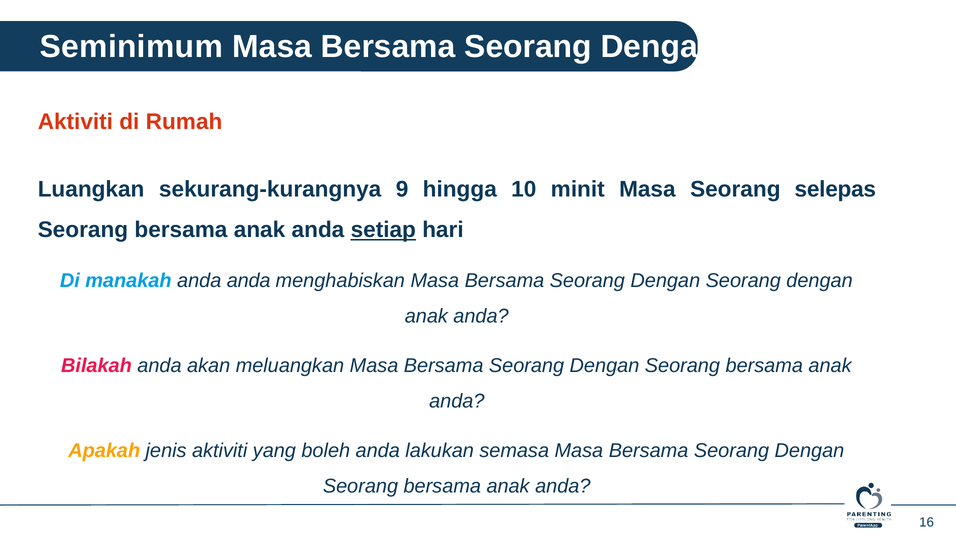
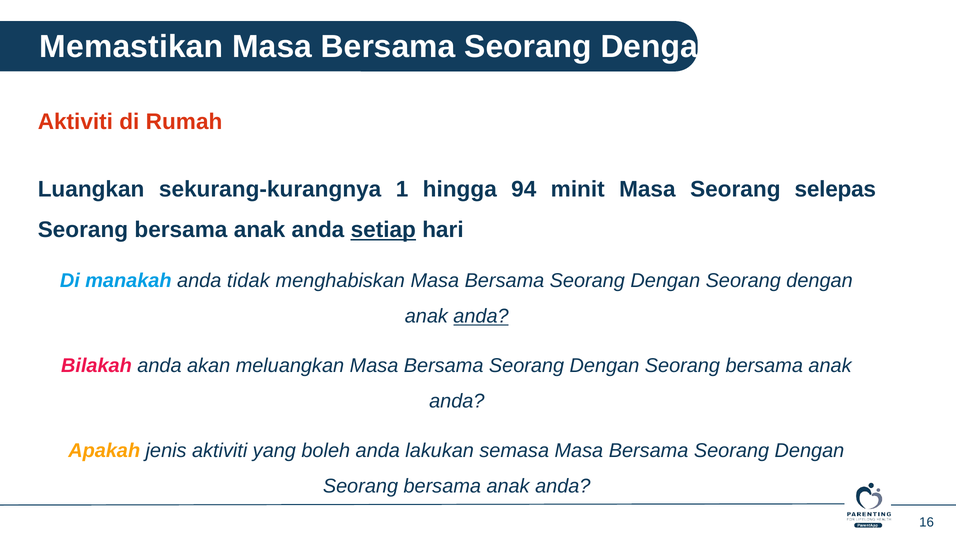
Seminimum: Seminimum -> Memastikan (131, 47)
9: 9 -> 1 (402, 189)
10: 10 -> 94 (524, 189)
anda anda: anda -> tidak (248, 280)
anda underline: none -> present (481, 316)
